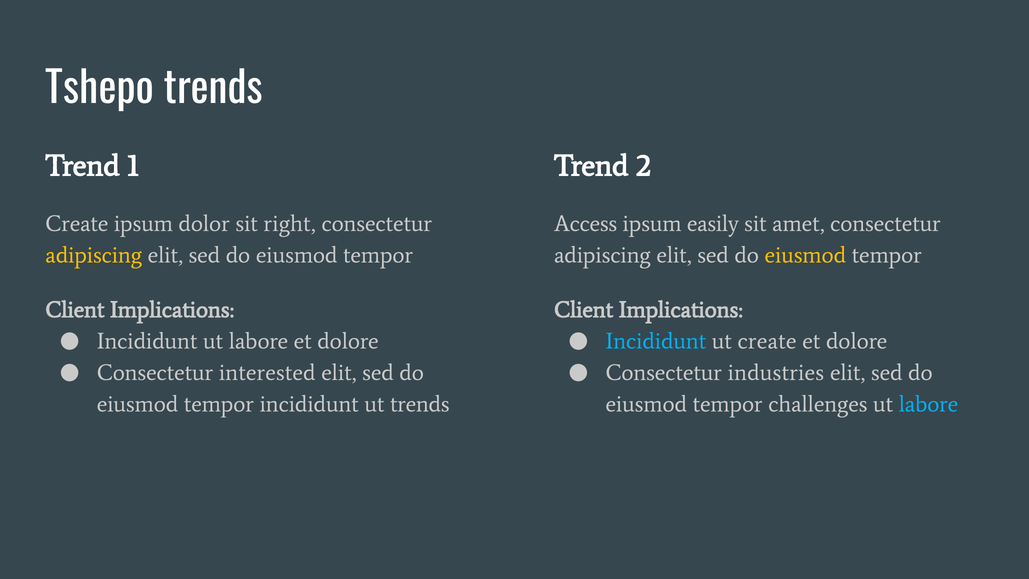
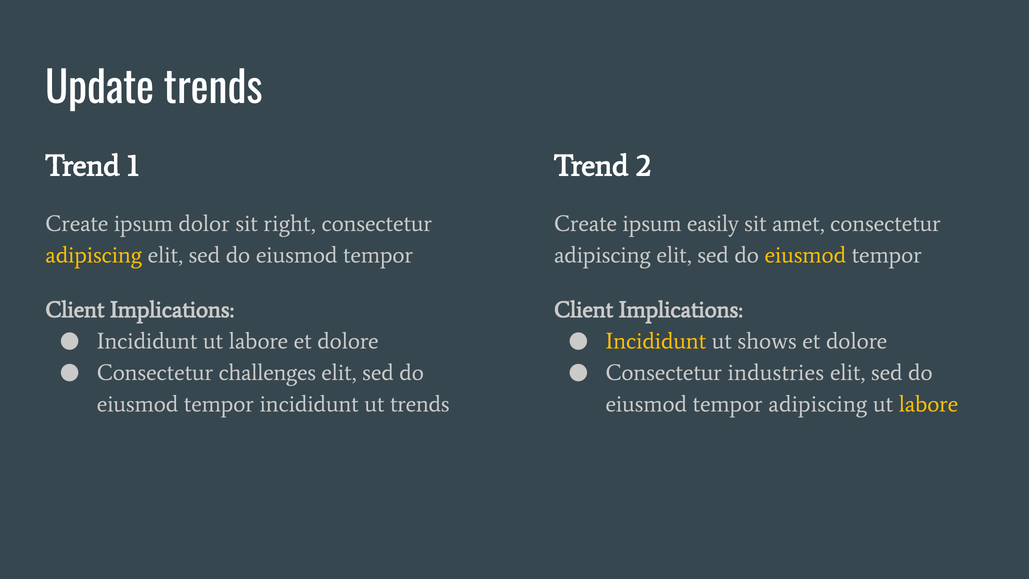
Tshepo: Tshepo -> Update (100, 89)
Access: Access -> Create (586, 224)
Incididunt colour: light blue -> yellow (656, 341)
ut create: create -> shows (767, 341)
interested: interested -> challenges (267, 373)
tempor challenges: challenges -> adipiscing (818, 404)
labore colour: light blue -> yellow (928, 404)
